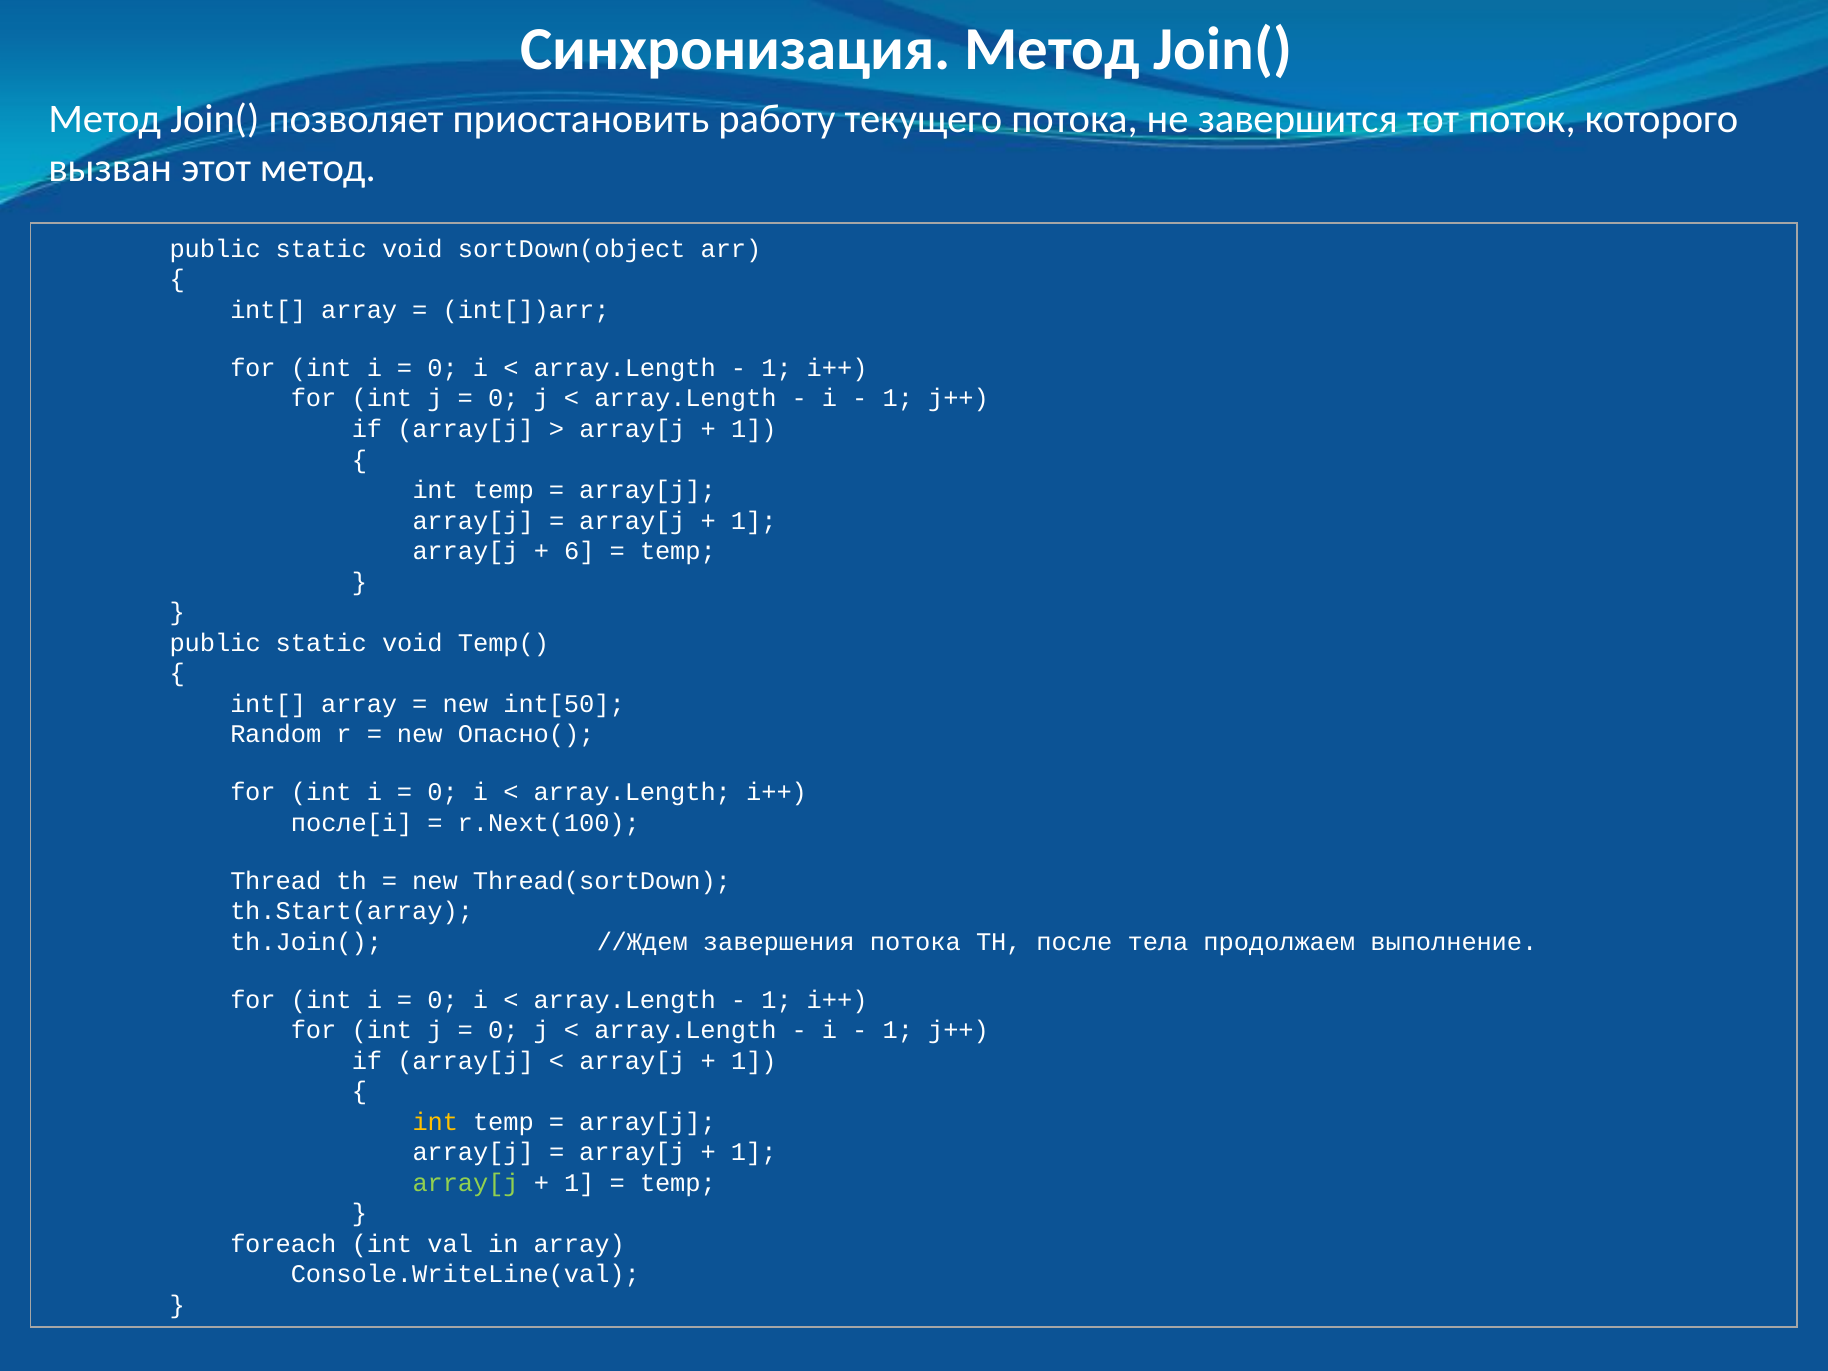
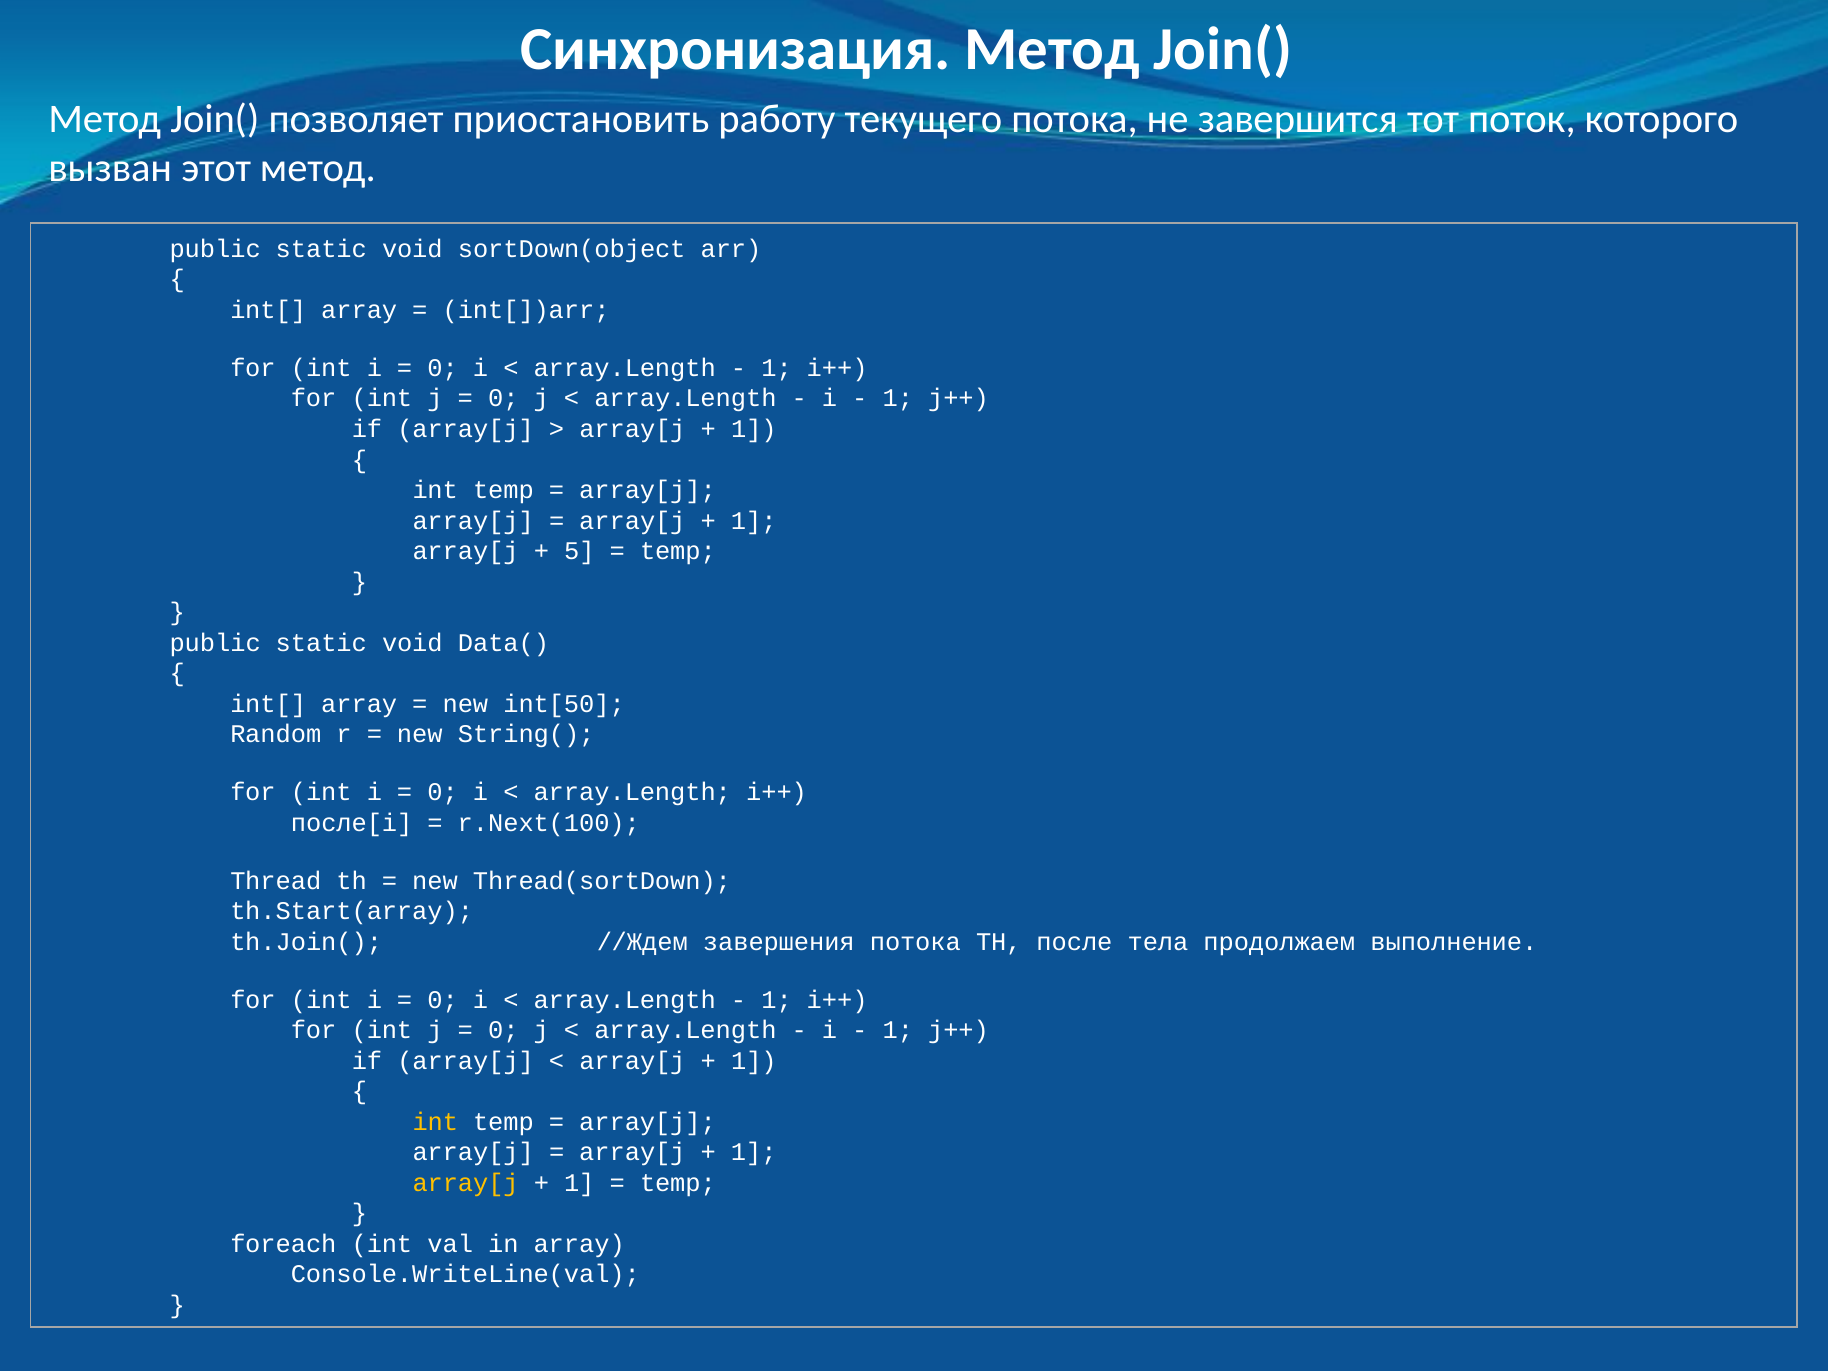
6: 6 -> 5 (579, 551)
Temp(: Temp( -> Data( (503, 643)
Опасно(: Опасно( -> String( (526, 734)
array[j colour: light green -> yellow (466, 1183)
